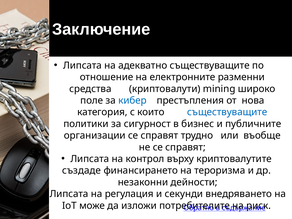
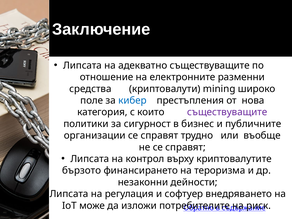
съществуващите colour: blue -> purple (227, 112)
създаде: създаде -> бързото (82, 171)
секунди: секунди -> софтуер (184, 194)
